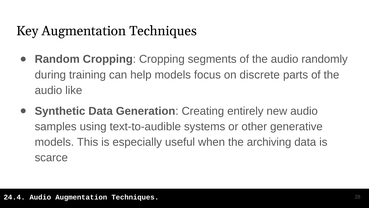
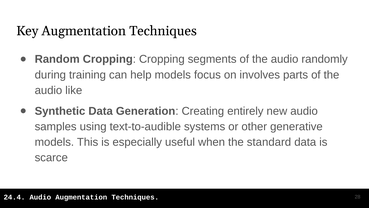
discrete: discrete -> involves (260, 75)
archiving: archiving -> standard (269, 142)
